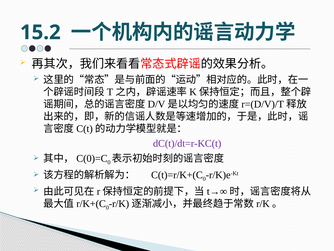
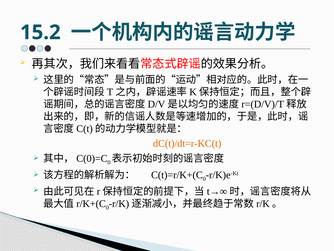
dC(t)/dt=r-KC(t colour: purple -> orange (187, 143)
